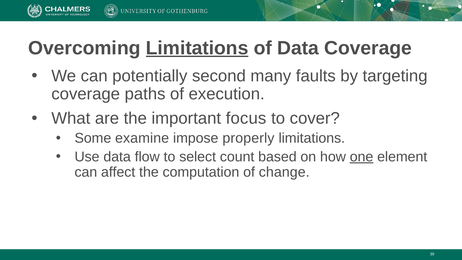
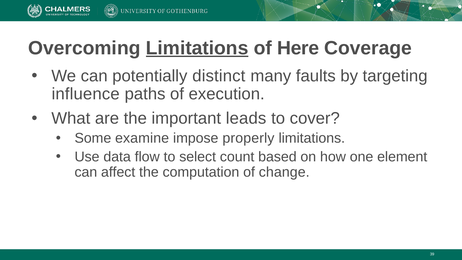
of Data: Data -> Here (298, 48)
second: second -> distinct (219, 76)
coverage: coverage -> influence (86, 94)
focus: focus -> leads (246, 118)
one underline: present -> none (362, 157)
